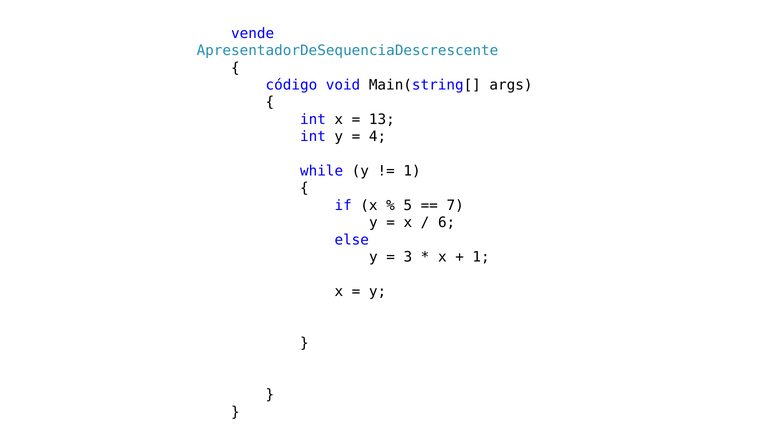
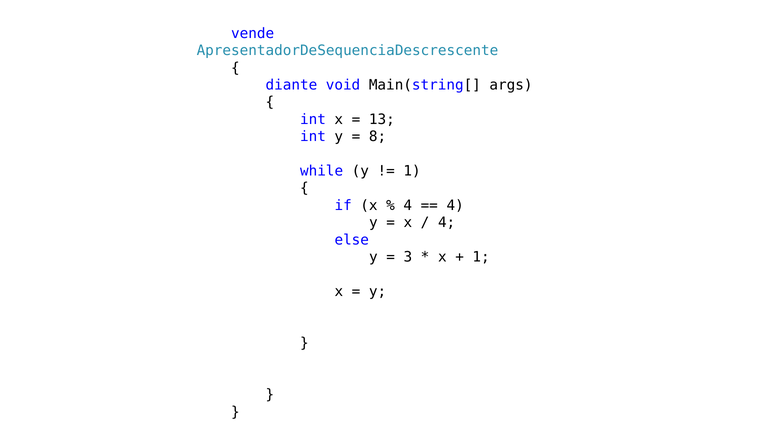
código: código -> diante (291, 85)
4: 4 -> 8 (378, 137)
5: 5 -> 4 (408, 205)
7: 7 -> 4 (455, 205)
6: 6 -> 4 (447, 223)
